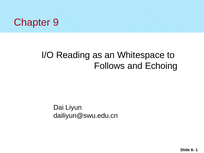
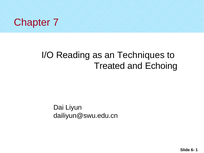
9: 9 -> 7 (56, 22)
Whitespace: Whitespace -> Techniques (141, 55)
Follows: Follows -> Treated (110, 66)
